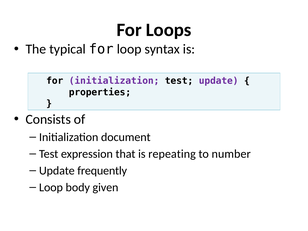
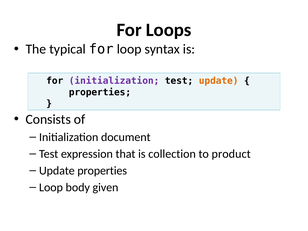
update colour: purple -> orange (219, 81)
repeating: repeating -> collection (172, 154)
number: number -> product (231, 154)
Update frequently: frequently -> properties (102, 171)
